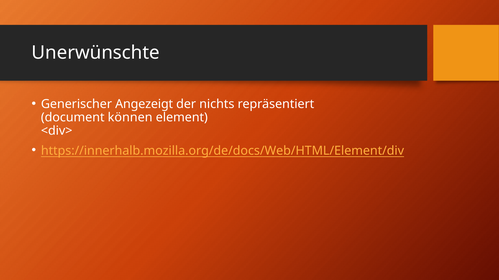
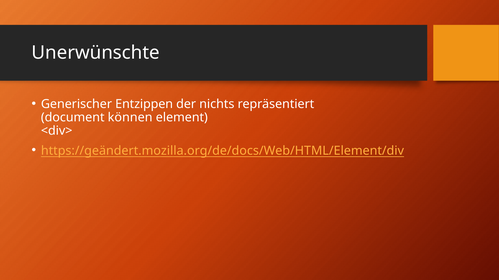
Angezeigt: Angezeigt -> Entzippen (144, 104)
https://innerhalb.mozilla.org/de/docs/Web/HTML/Element/div: https://innerhalb.mozilla.org/de/docs/Web/HTML/Element/div -> https://geändert.mozilla.org/de/docs/Web/HTML/Element/div (222, 151)
